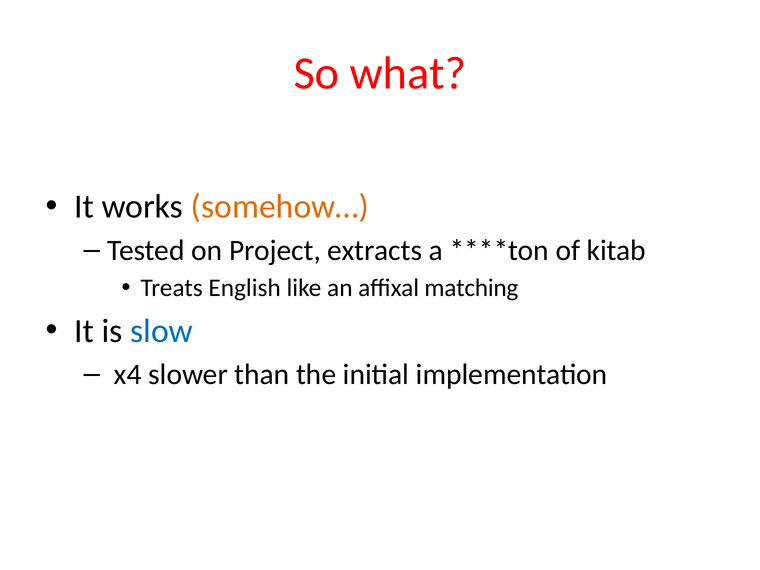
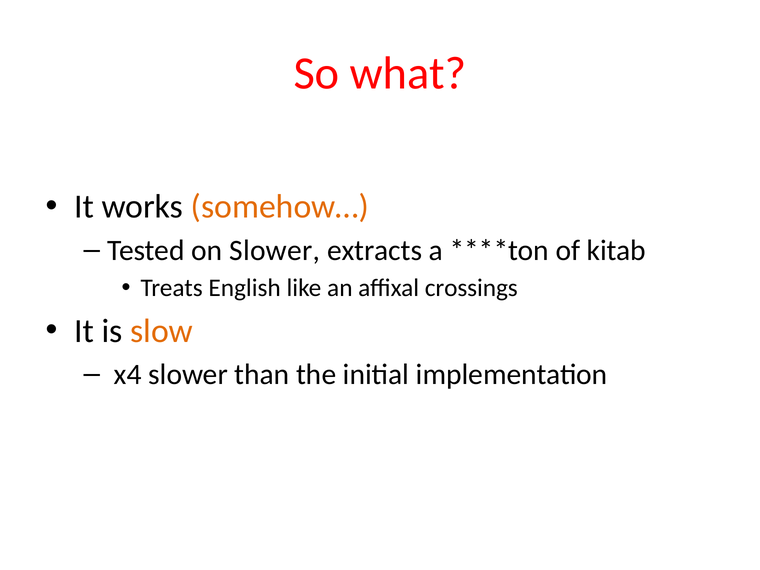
on Project: Project -> Slower (275, 250)
matching: matching -> crossings (471, 288)
slow colour: blue -> orange (162, 331)
